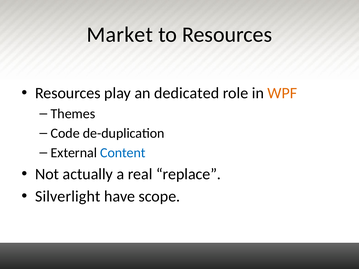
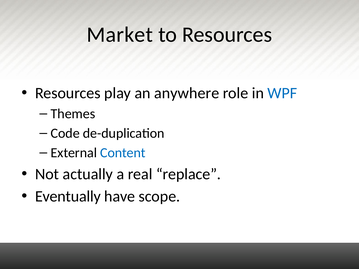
dedicated: dedicated -> anywhere (187, 93)
WPF colour: orange -> blue (282, 93)
Silverlight: Silverlight -> Eventually (68, 197)
